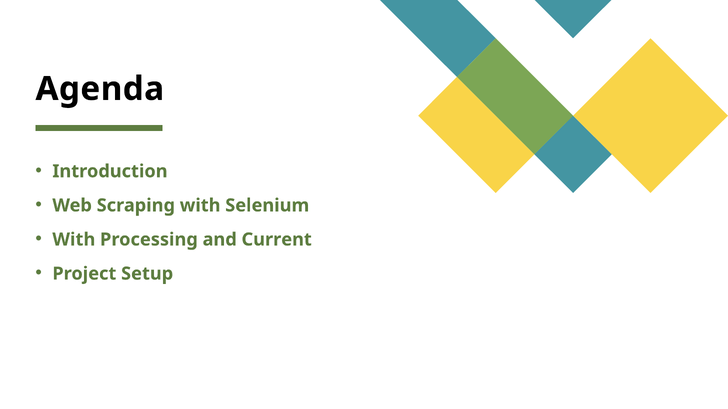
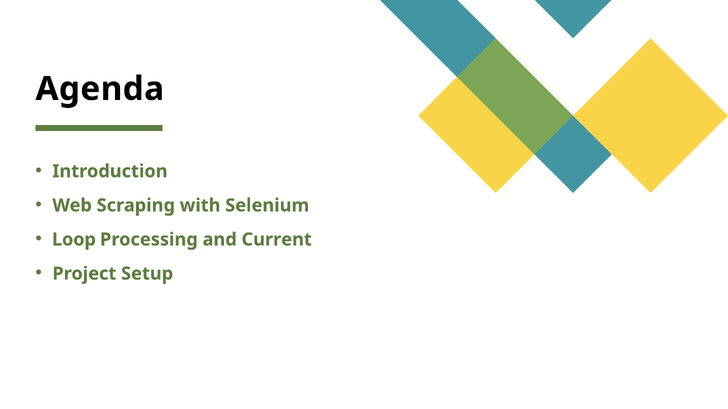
With: With -> Loop (74, 240)
